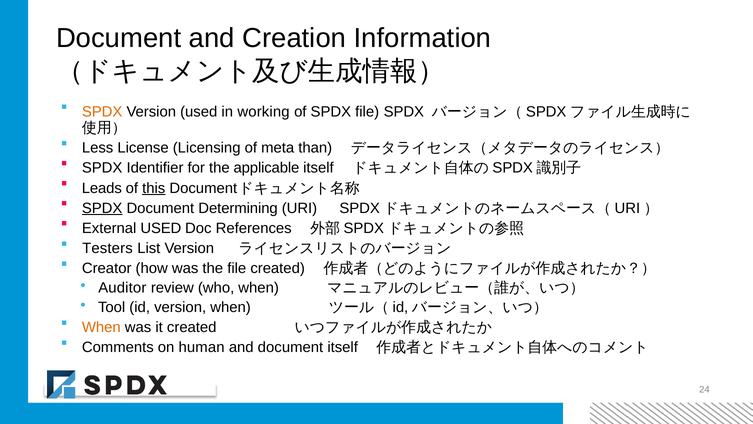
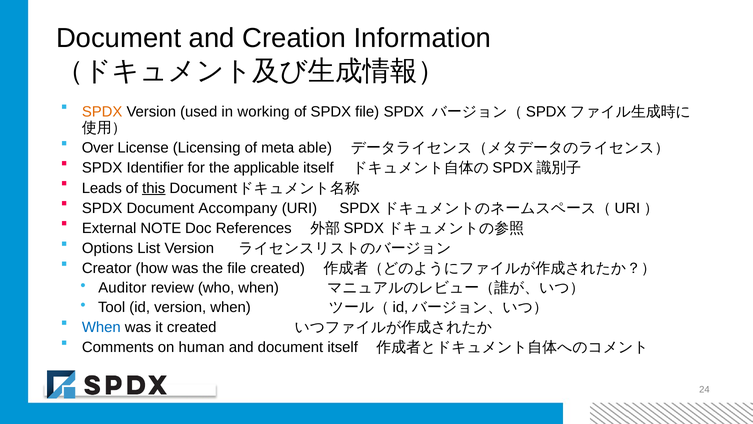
Less: Less -> Over (98, 148)
than: than -> able (315, 148)
SPDX underline: present -> none (102, 208)
Determining: Determining -> Accompany (238, 208)
External USED: USED -> NOTE (161, 228)
Testers: Testers -> Options (108, 248)
When colour: orange -> blue (101, 327)
